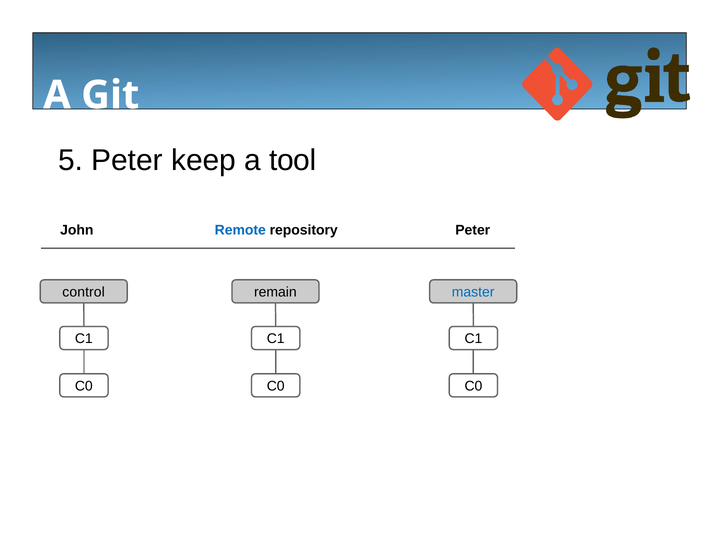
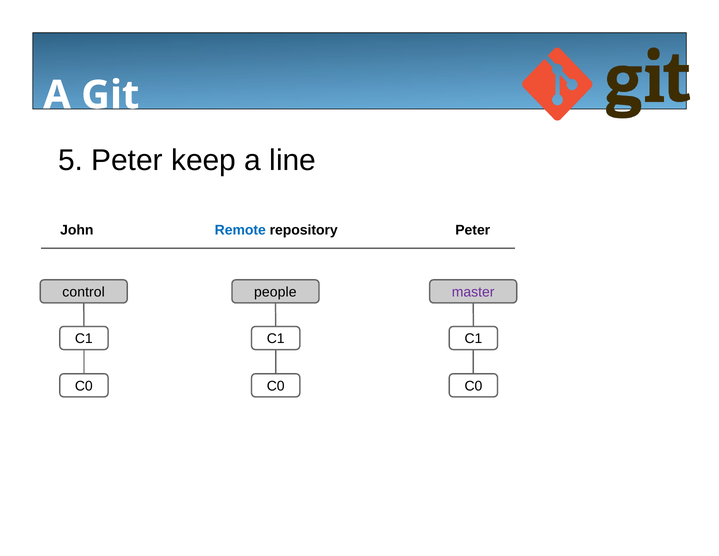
tool: tool -> line (293, 160)
remain: remain -> people (275, 292)
master colour: blue -> purple (473, 292)
